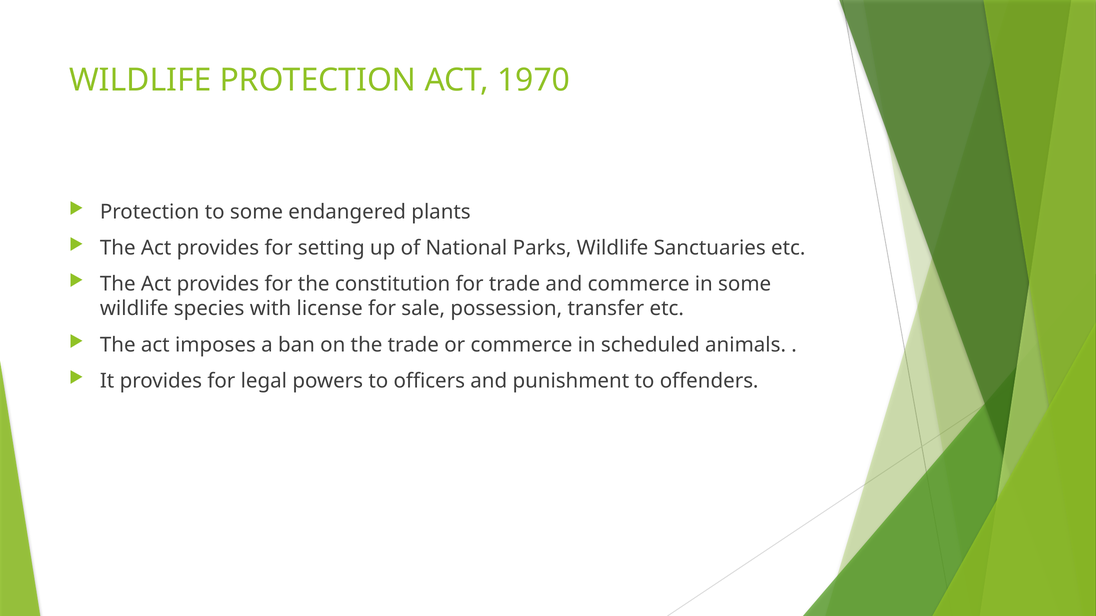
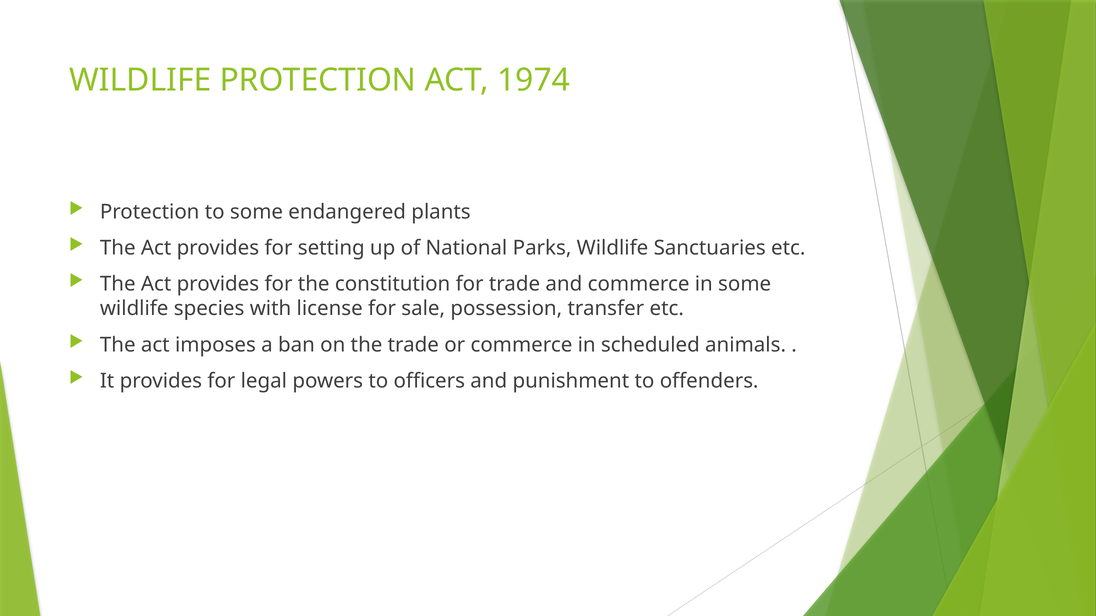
1970: 1970 -> 1974 (534, 80)
